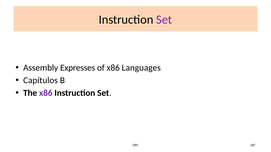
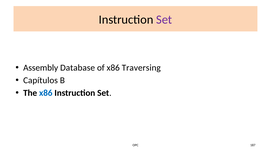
Expresses: Expresses -> Database (78, 68)
Languages: Languages -> Traversing (141, 68)
x86 colour: purple -> blue (46, 93)
